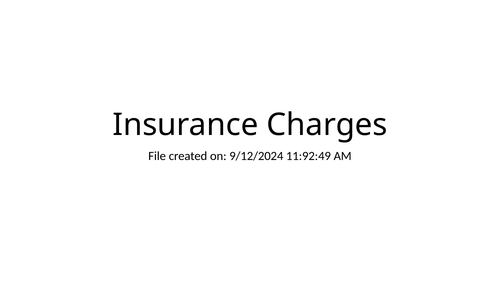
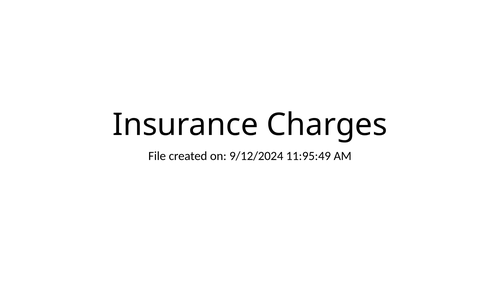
11:92:49: 11:92:49 -> 11:95:49 (308, 156)
